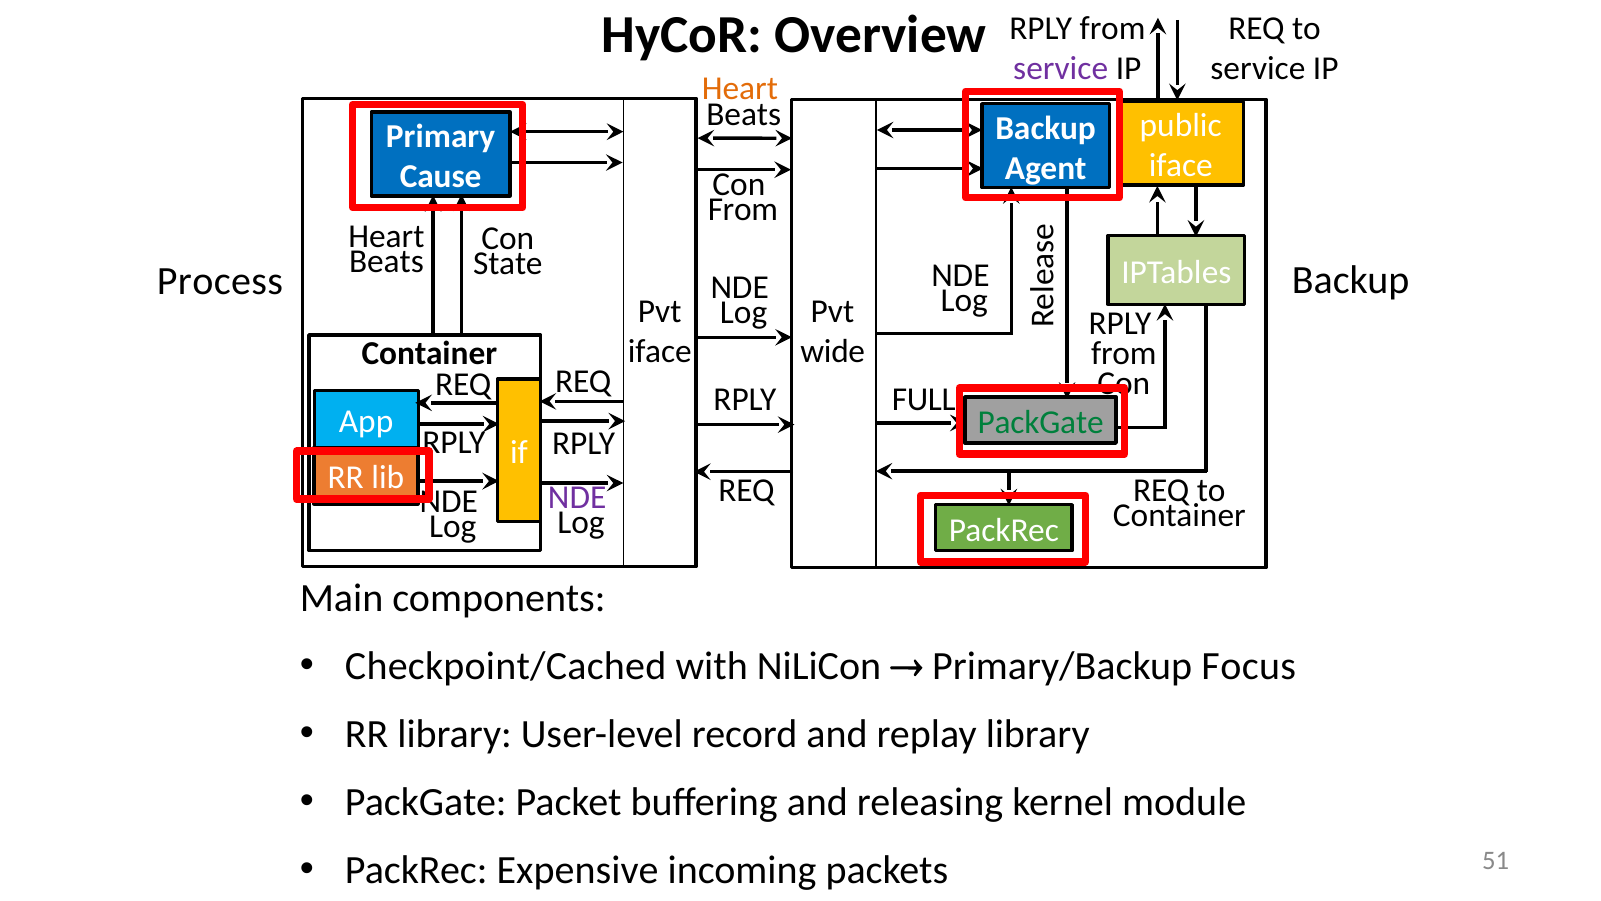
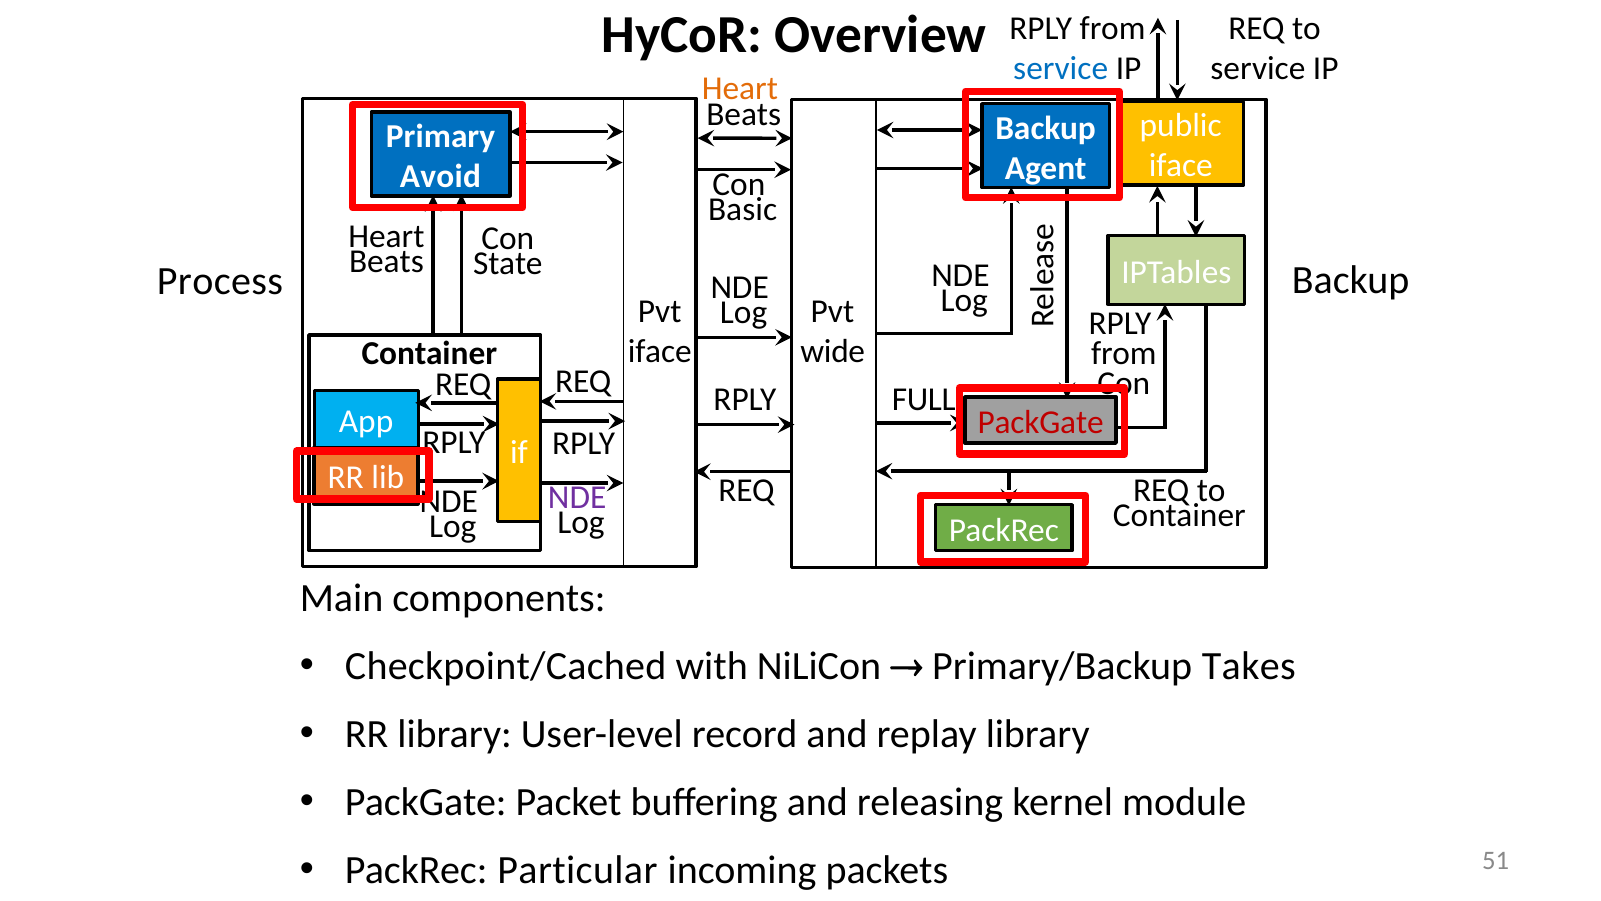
service colour: purple -> blue (1061, 68)
Cause: Cause -> Avoid (440, 176)
From: From -> Basic (743, 209)
PackGate colour: green -> red (1041, 422)
Focus: Focus -> Takes (1249, 666)
Expensive: Expensive -> Particular (577, 870)
